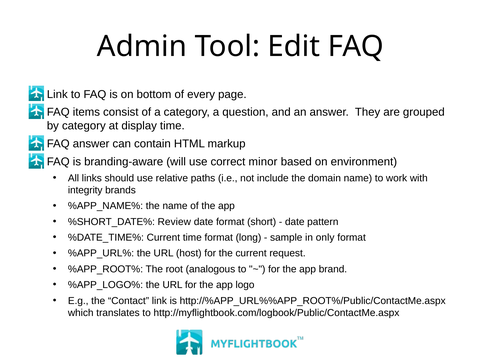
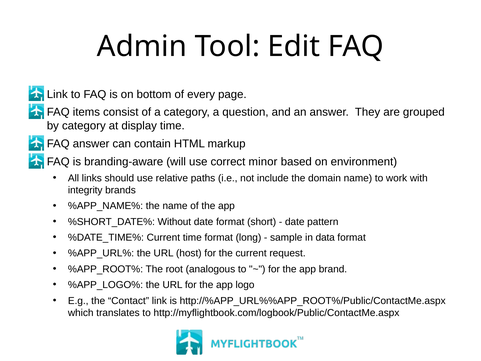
Review: Review -> Without (174, 222)
only: only -> data (325, 237)
